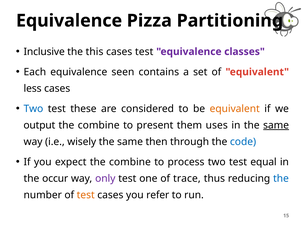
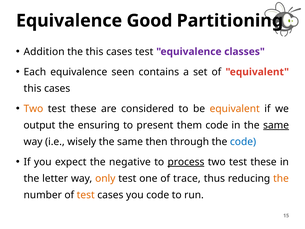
Pizza: Pizza -> Good (149, 21)
Inclusive: Inclusive -> Addition (44, 52)
less: less -> this (32, 88)
Two colour: blue -> orange (33, 109)
combine: combine -> ensuring (99, 125)
them uses: uses -> code (217, 125)
expect the combine: combine -> negative (130, 162)
process underline: none -> present (186, 162)
equal: equal -> these (263, 162)
occur: occur -> letter (55, 178)
only colour: purple -> orange (105, 178)
the colour: blue -> orange (281, 178)
you refer: refer -> code (158, 195)
